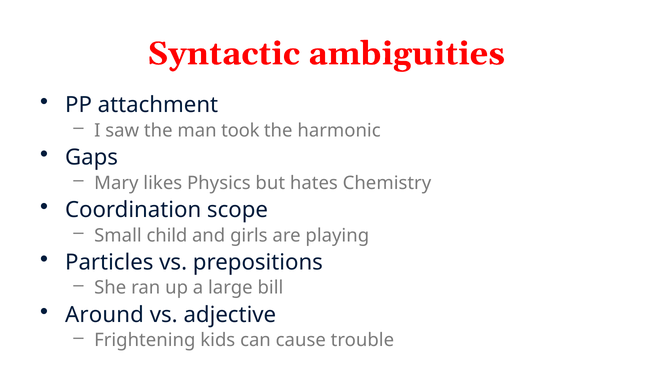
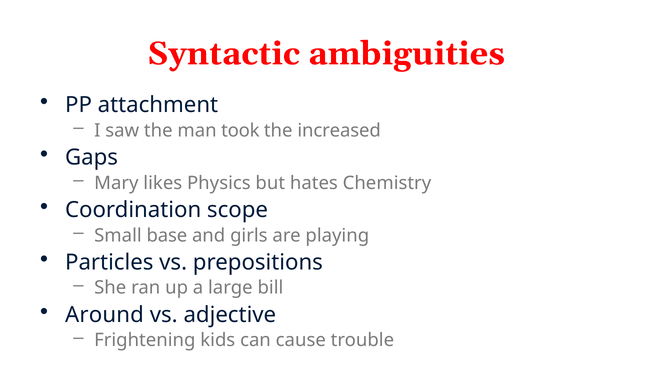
harmonic: harmonic -> increased (339, 131)
child: child -> base (167, 236)
